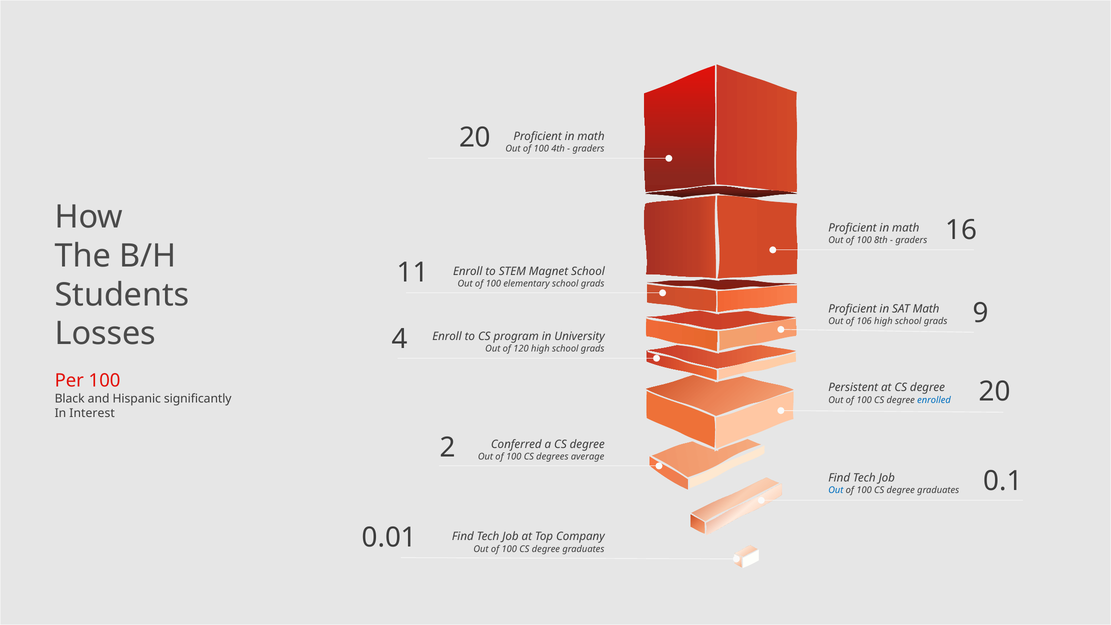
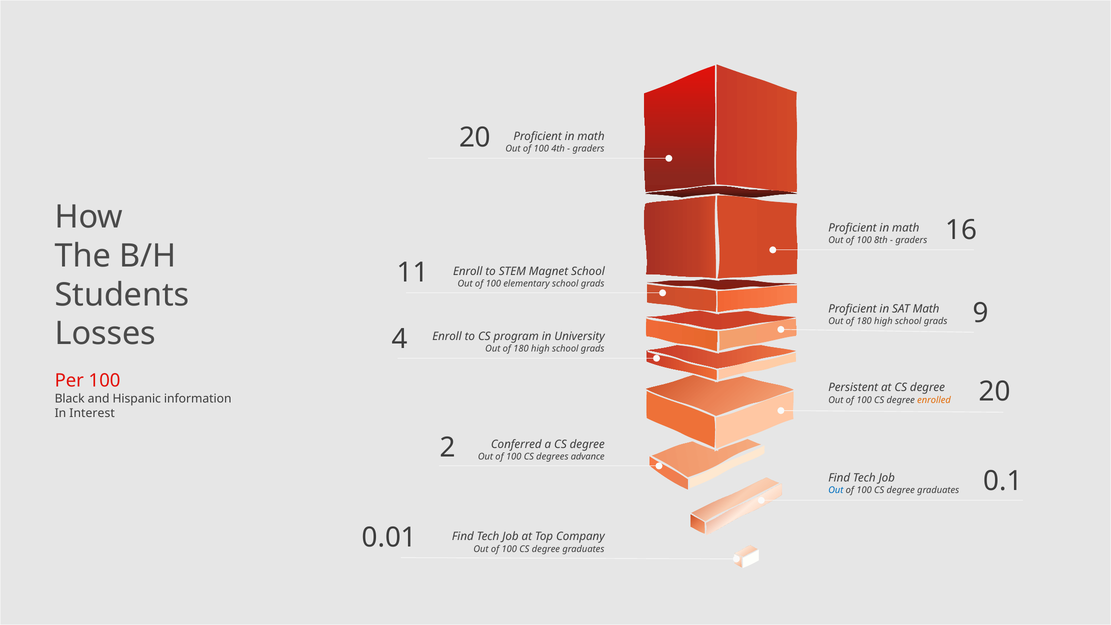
106: 106 -> 180 (864, 321)
120: 120 -> 180 (521, 349)
significantly: significantly -> information (198, 399)
enrolled colour: blue -> orange (934, 400)
average: average -> advance (588, 457)
